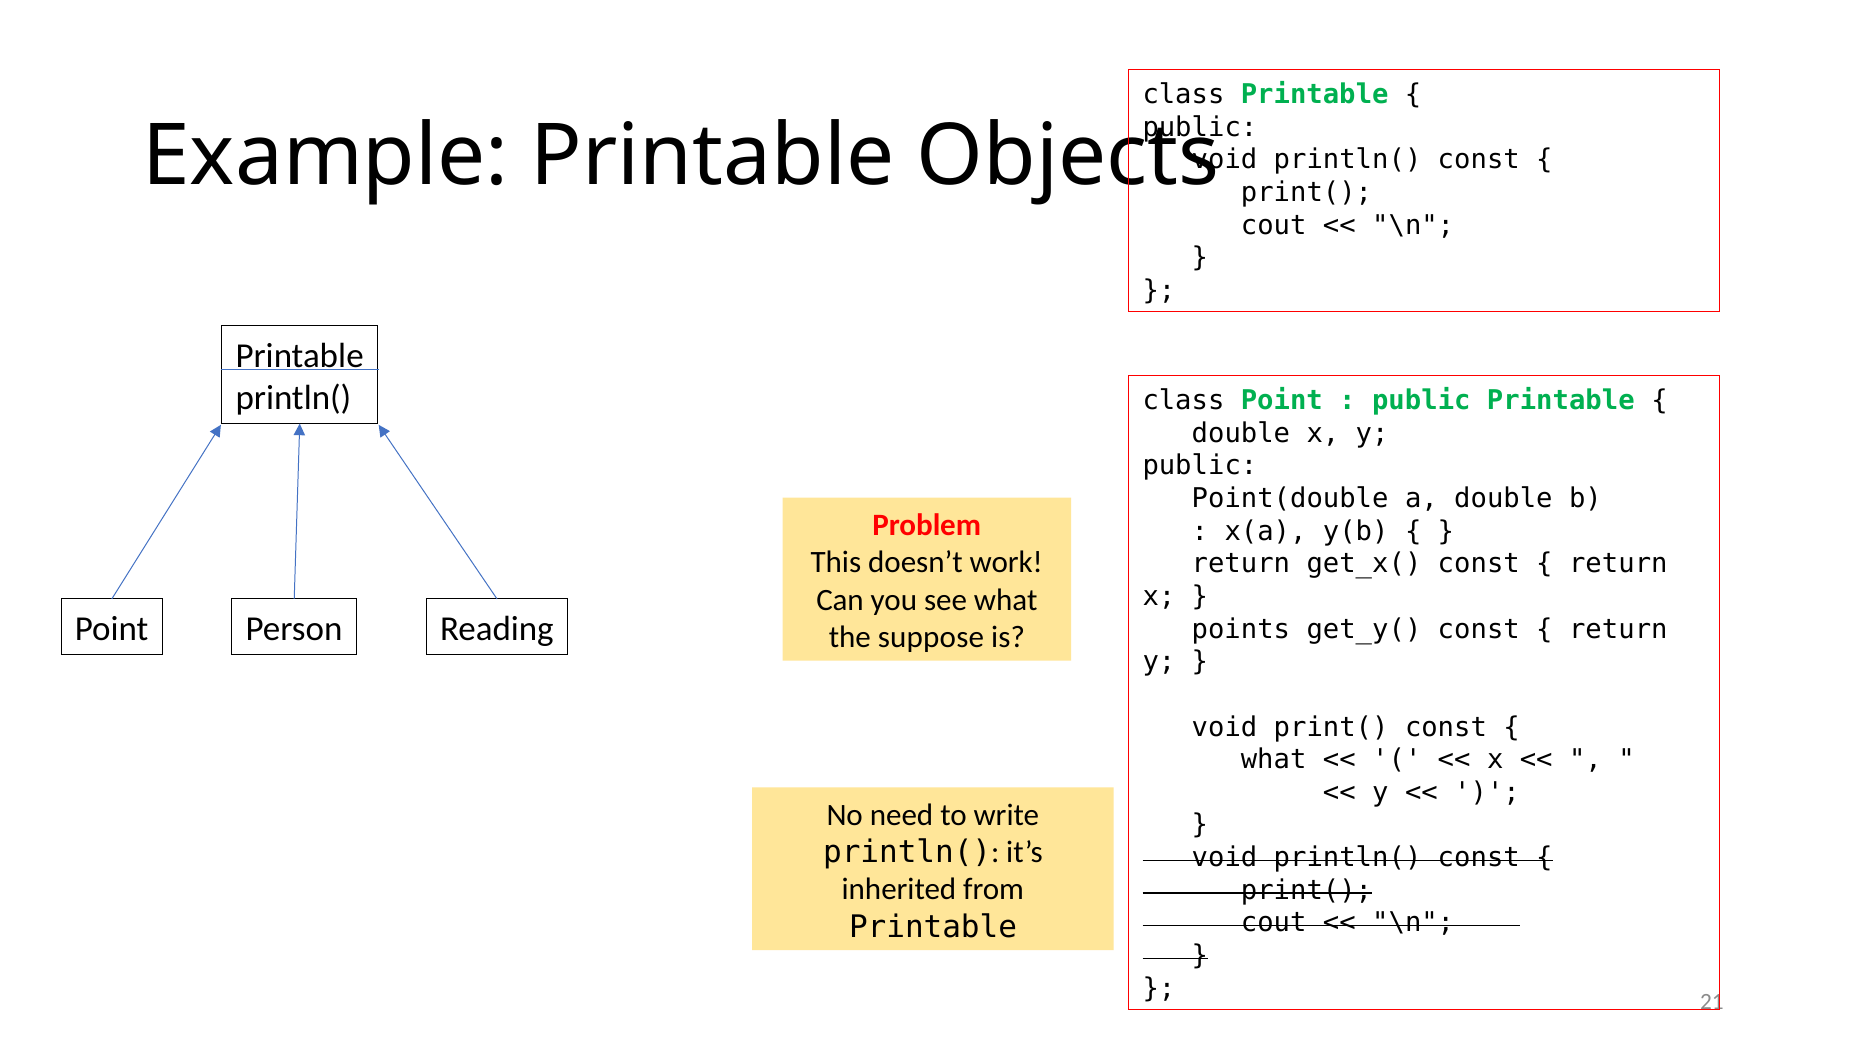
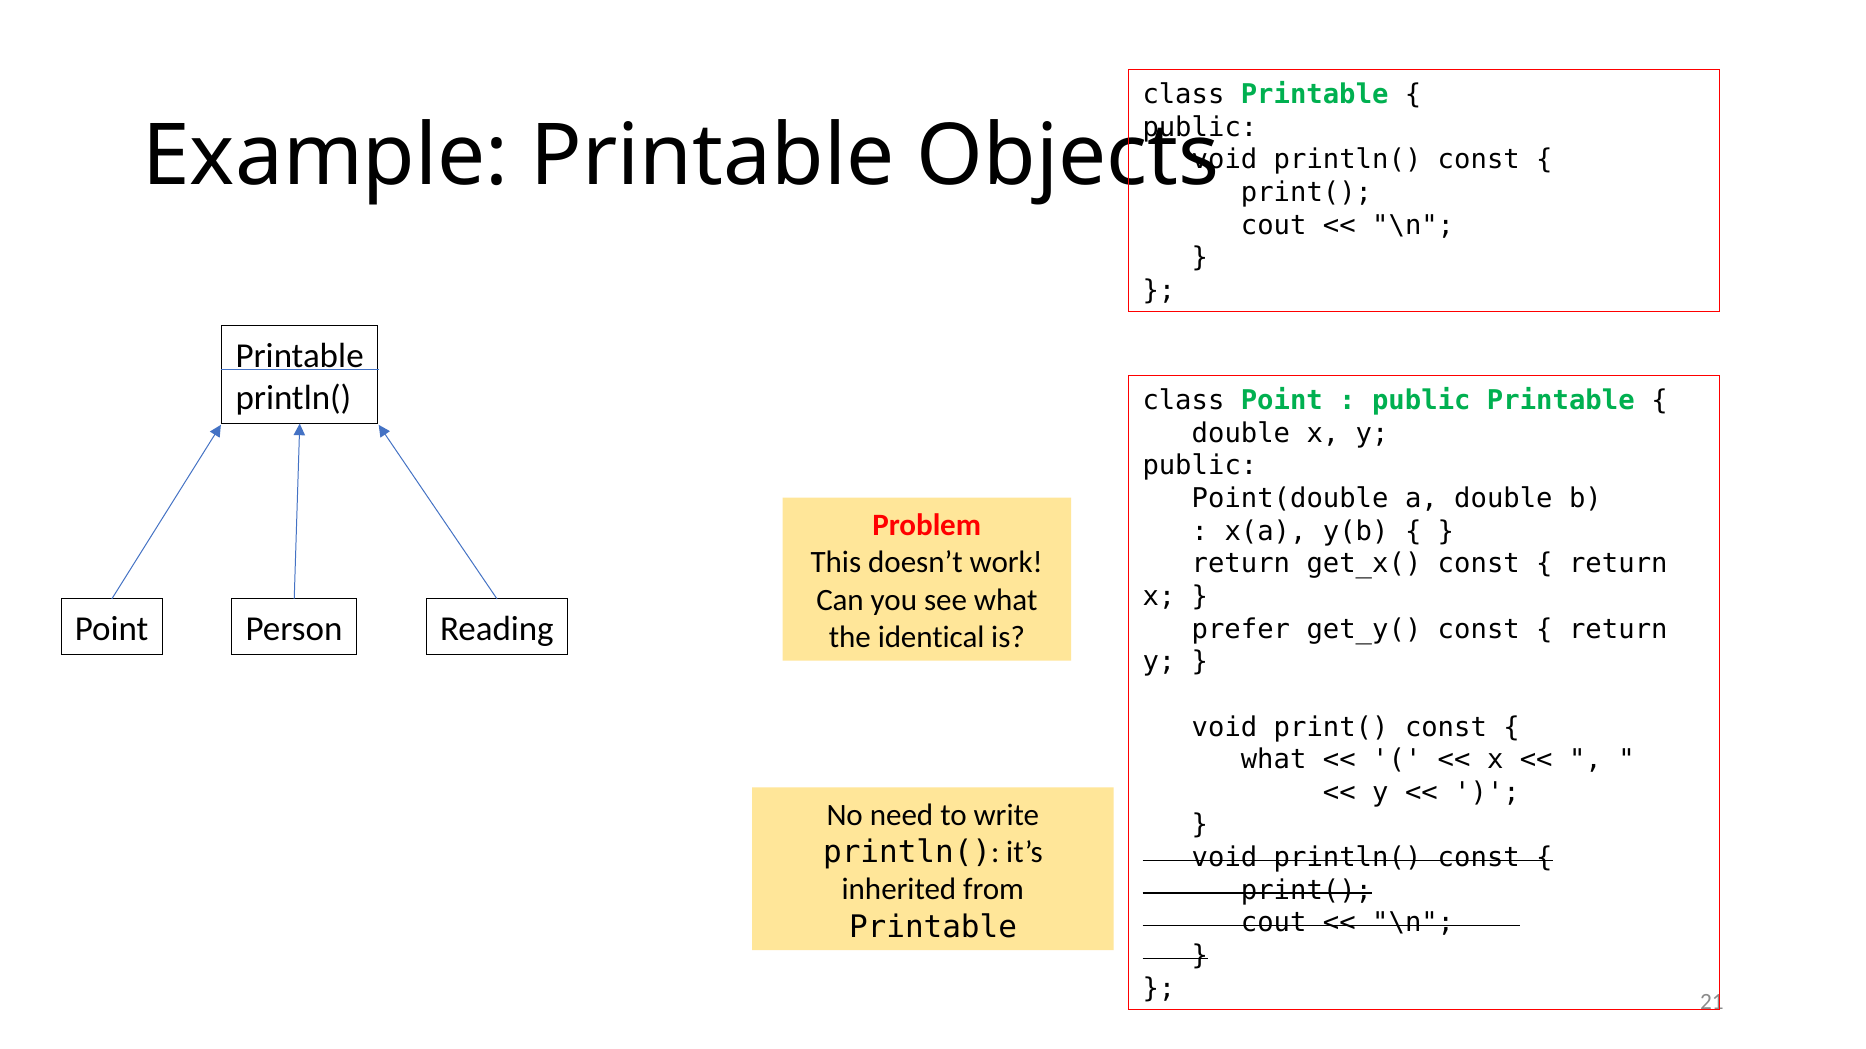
points: points -> prefer (1241, 629)
suppose: suppose -> identical (931, 638)
